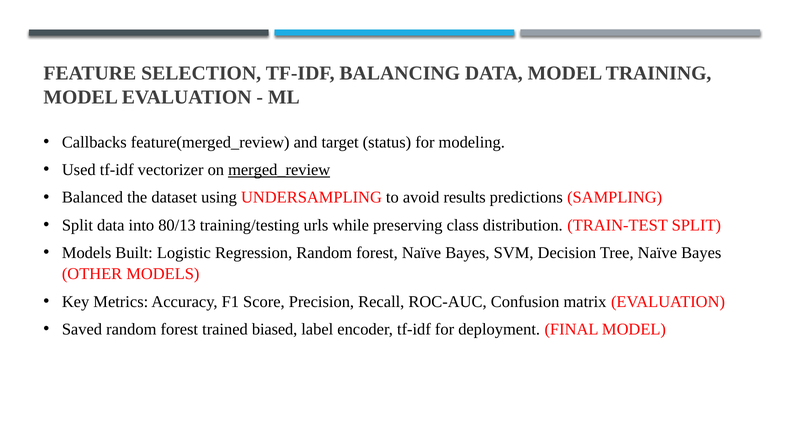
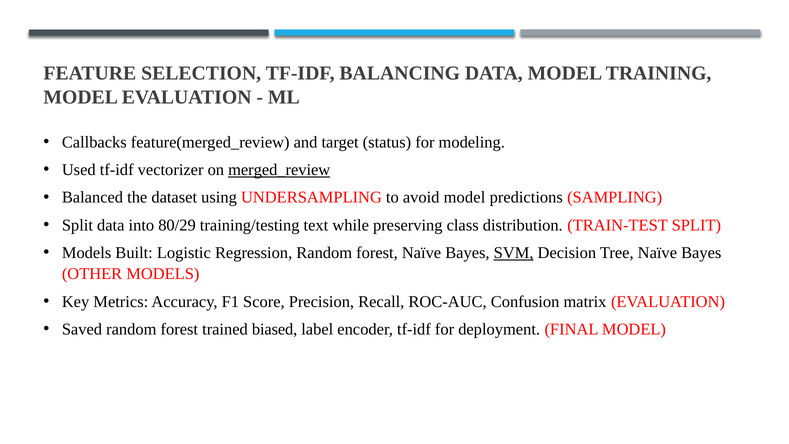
avoid results: results -> model (465, 197)
80/13: 80/13 -> 80/29 (177, 225)
urls: urls -> text (316, 225)
SVM underline: none -> present (514, 253)
